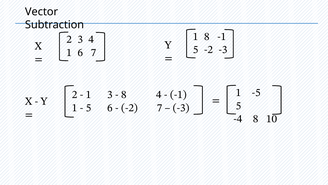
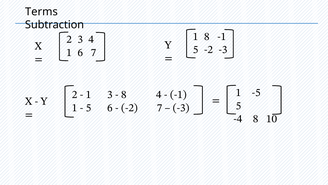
Vector: Vector -> Terms (41, 12)
